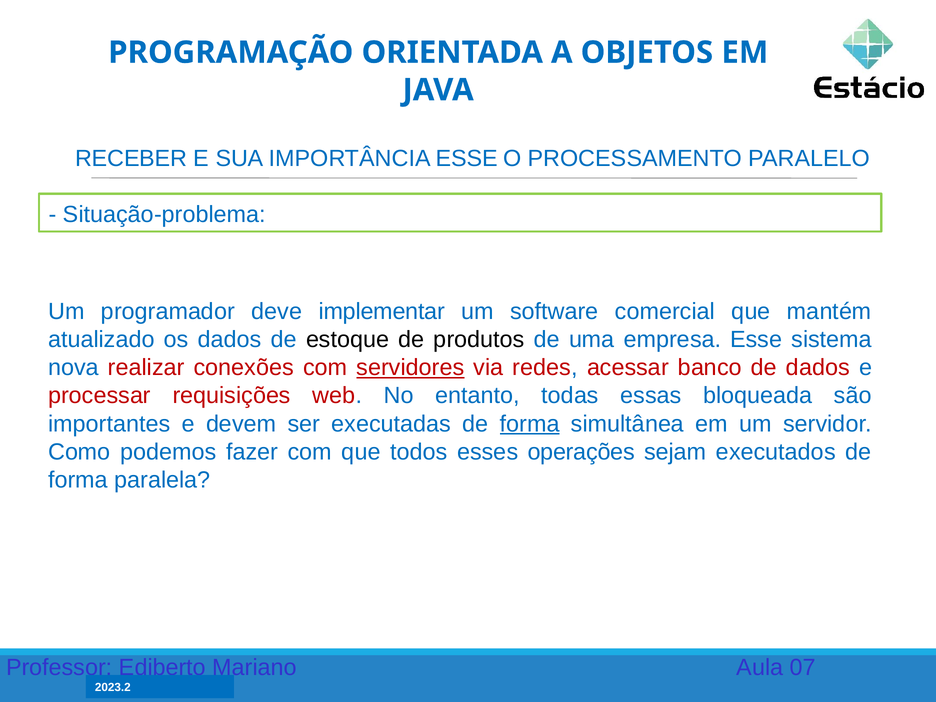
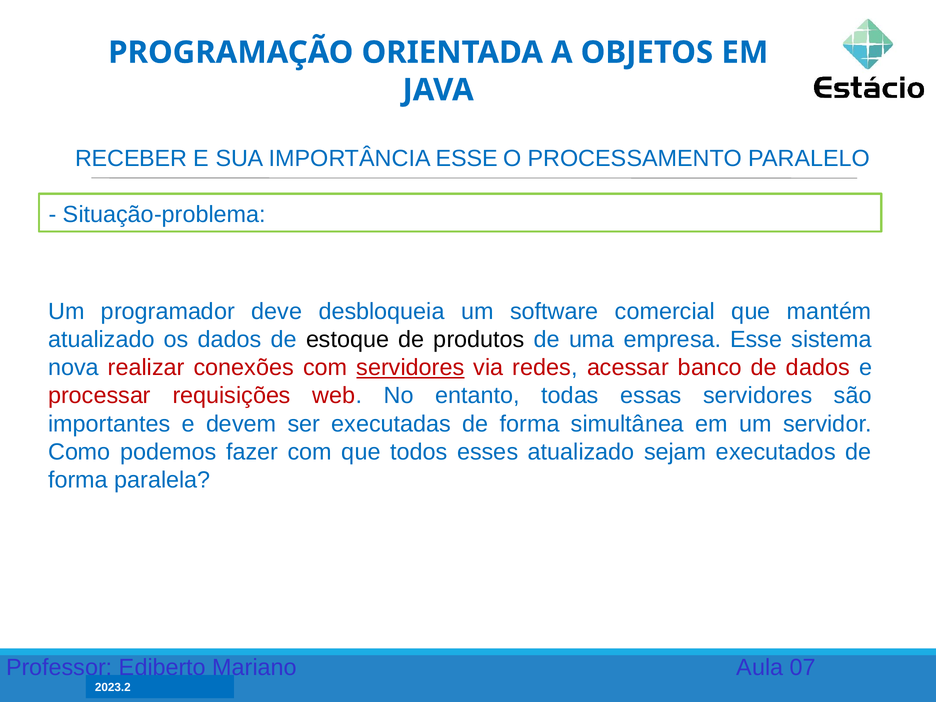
implementar: implementar -> desbloqueia (382, 312)
essas bloqueada: bloqueada -> servidores (758, 396)
forma underline: present -> none (530, 424)
esses operações: operações -> atualizado (581, 452)
